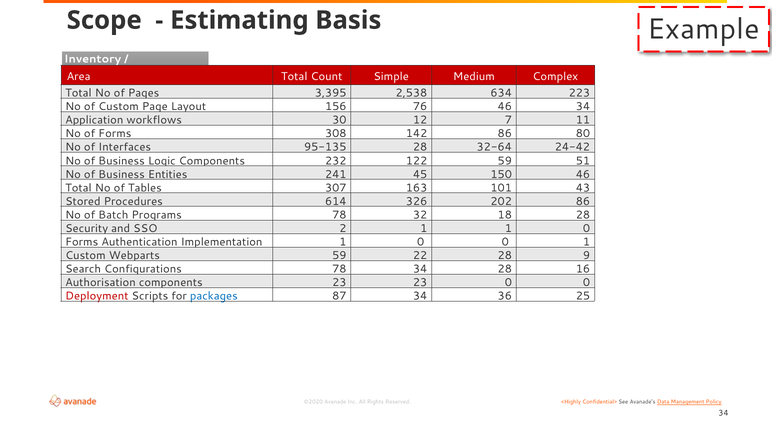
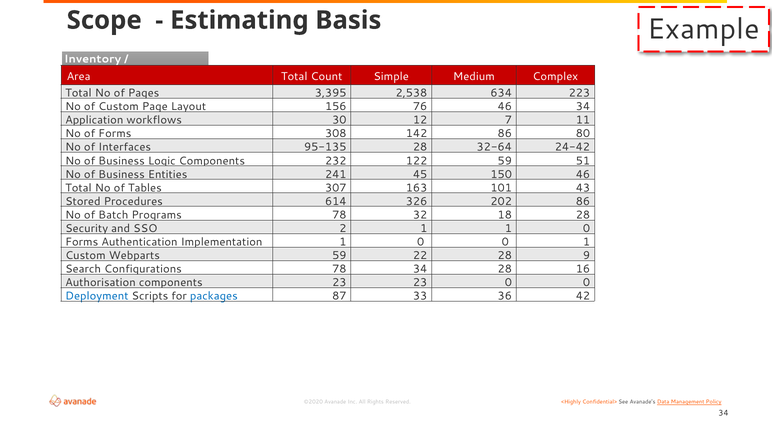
Deployment colour: red -> blue (97, 296)
87 34: 34 -> 33 (420, 296)
25: 25 -> 42 (583, 296)
